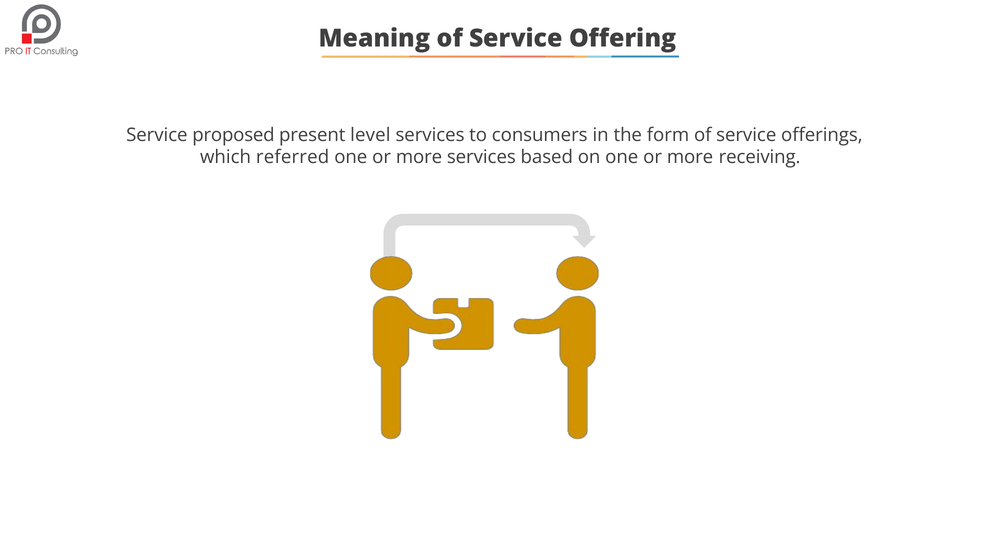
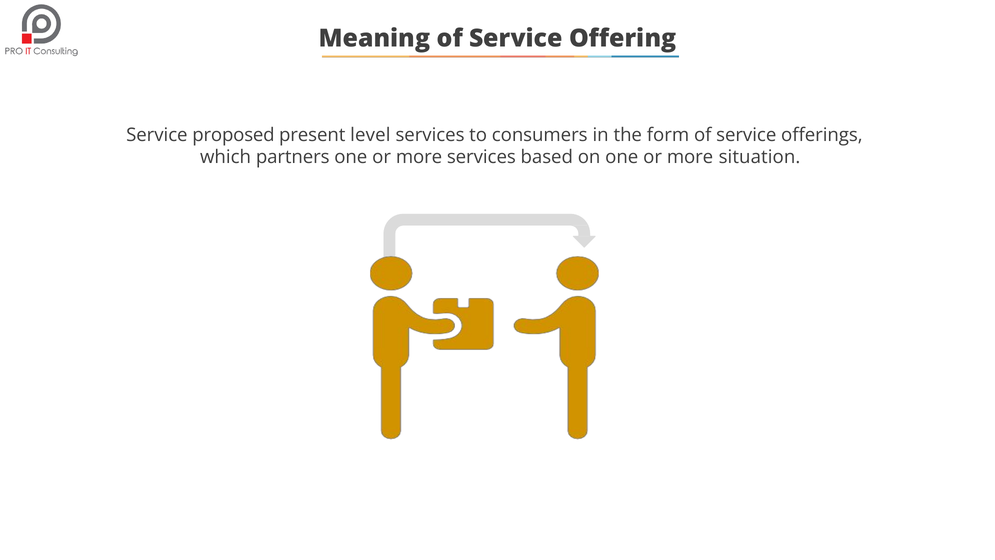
referred: referred -> partners (293, 157)
receiving: receiving -> situation (759, 157)
